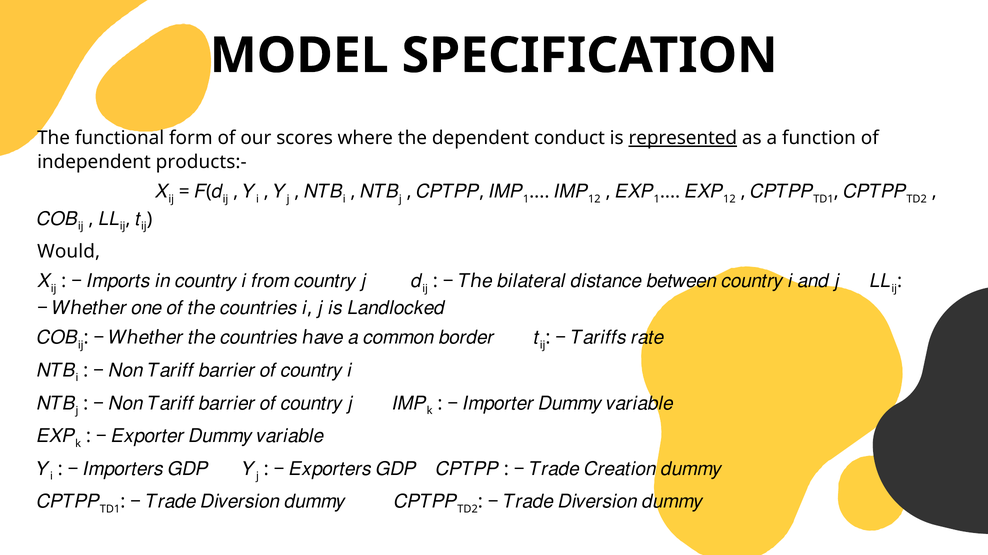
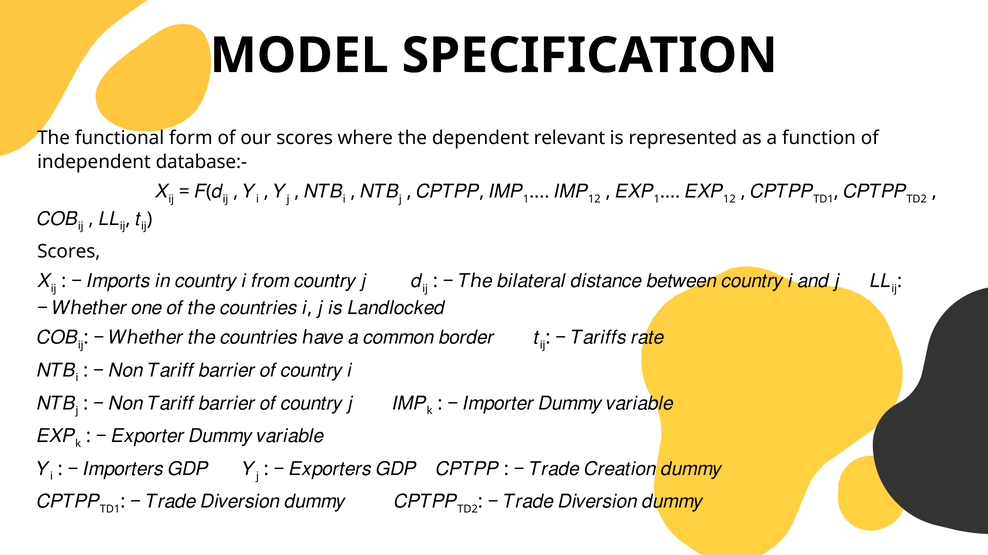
conduct: conduct -> relevant (569, 138)
represented underline: present -> none (683, 138)
products:-: products:- -> database:- (201, 162)
Would: Would -> Scores (69, 252)
